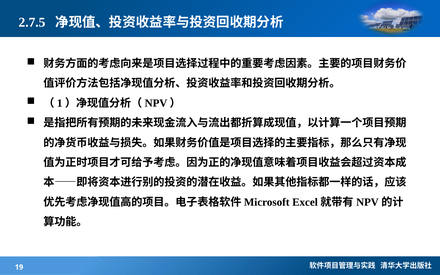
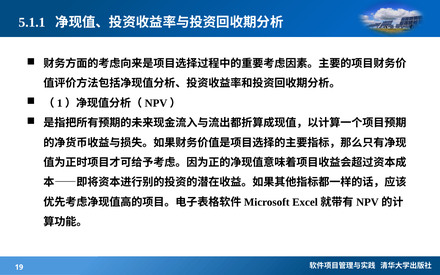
2.7.5: 2.7.5 -> 5.1.1 (32, 22)
